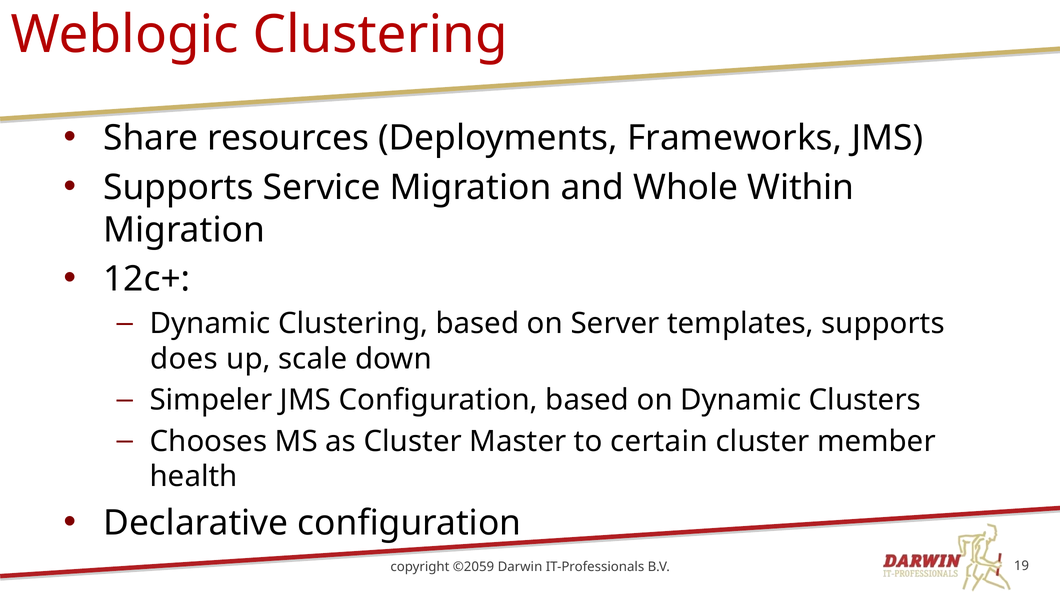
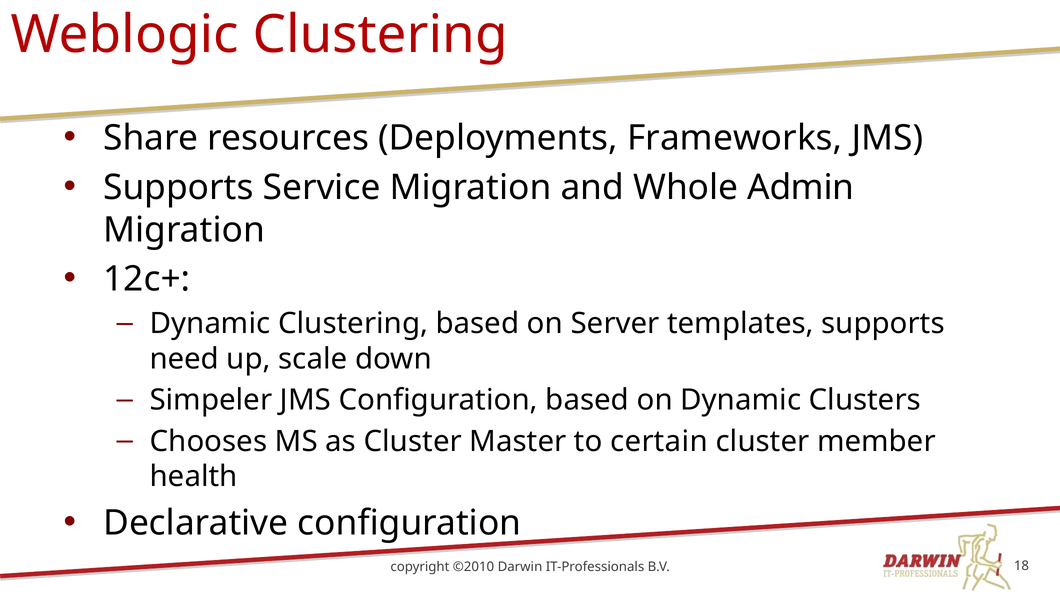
Within: Within -> Admin (801, 188)
does: does -> need (184, 359)
©2059: ©2059 -> ©2010 (474, 567)
19: 19 -> 18 (1021, 566)
